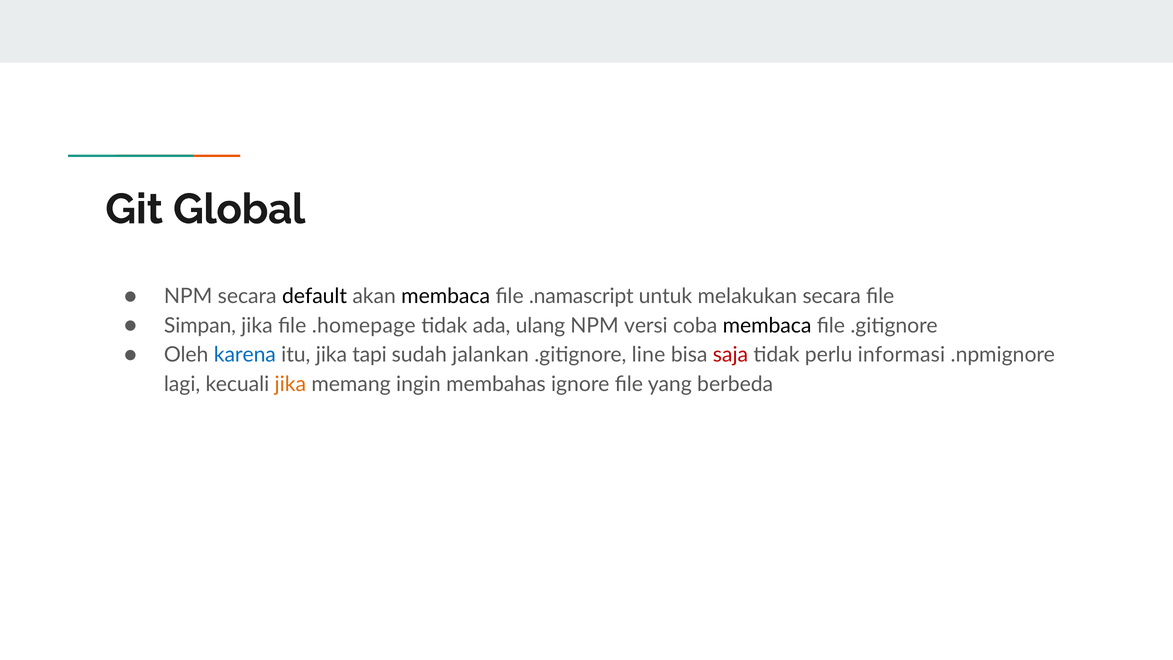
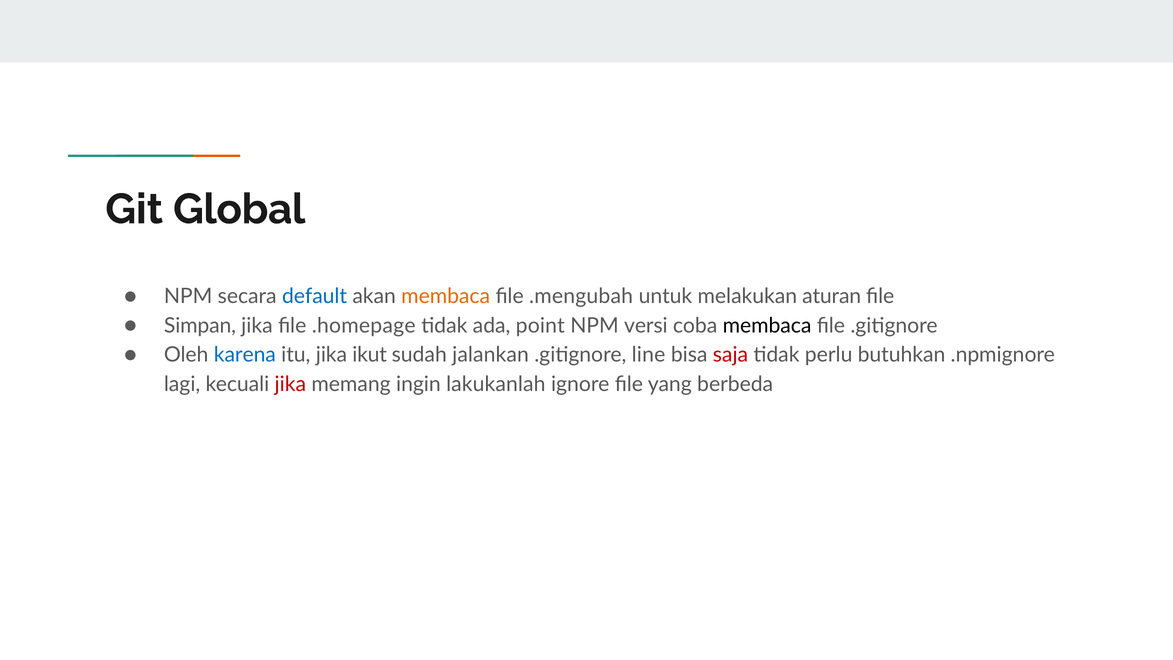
default colour: black -> blue (315, 296)
membaca colour: black -> orange (446, 296)
.namascript: .namascript -> .mengubah (581, 296)
melakukan secara: secara -> aturan (832, 296)
ulang: ulang -> point (540, 326)
tapi: tapi -> ikut (370, 355)
informasi: informasi -> butuhkan (901, 355)
jika colour: orange -> red (290, 384)
membahas: membahas -> lakukanlah (496, 384)
